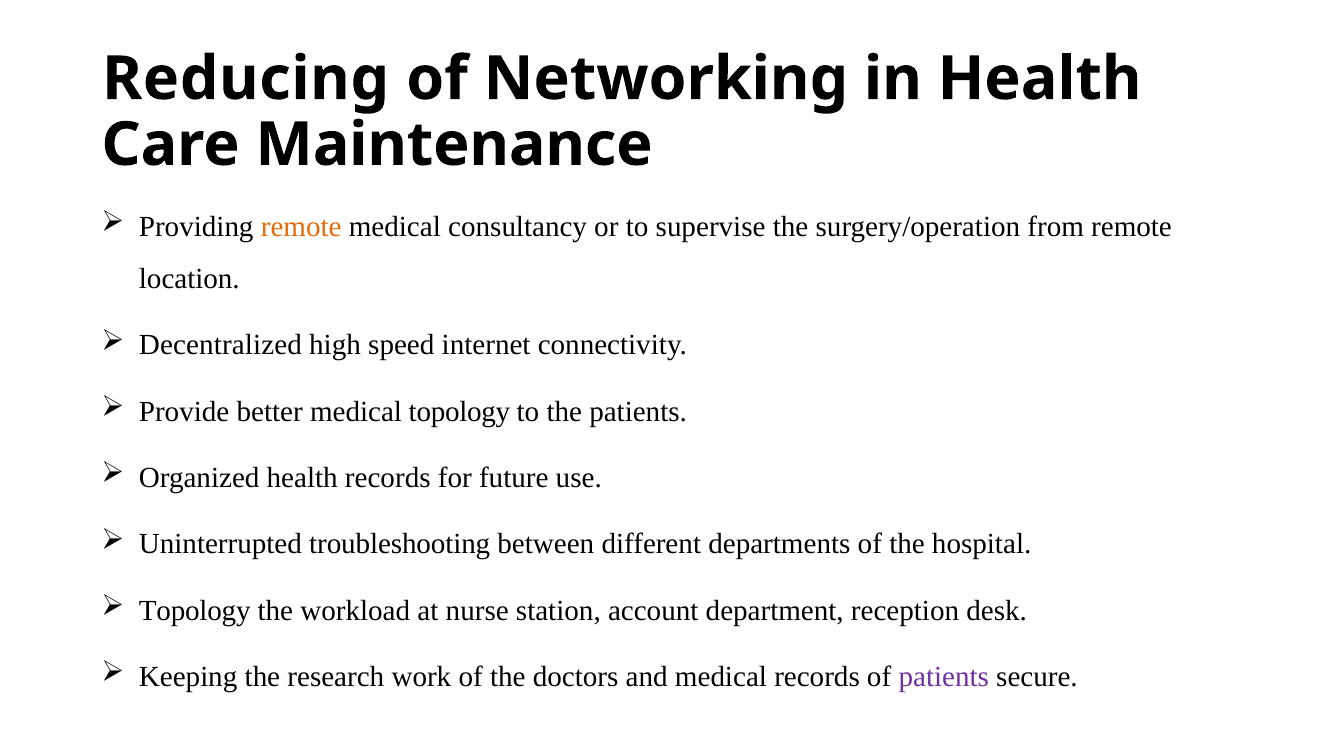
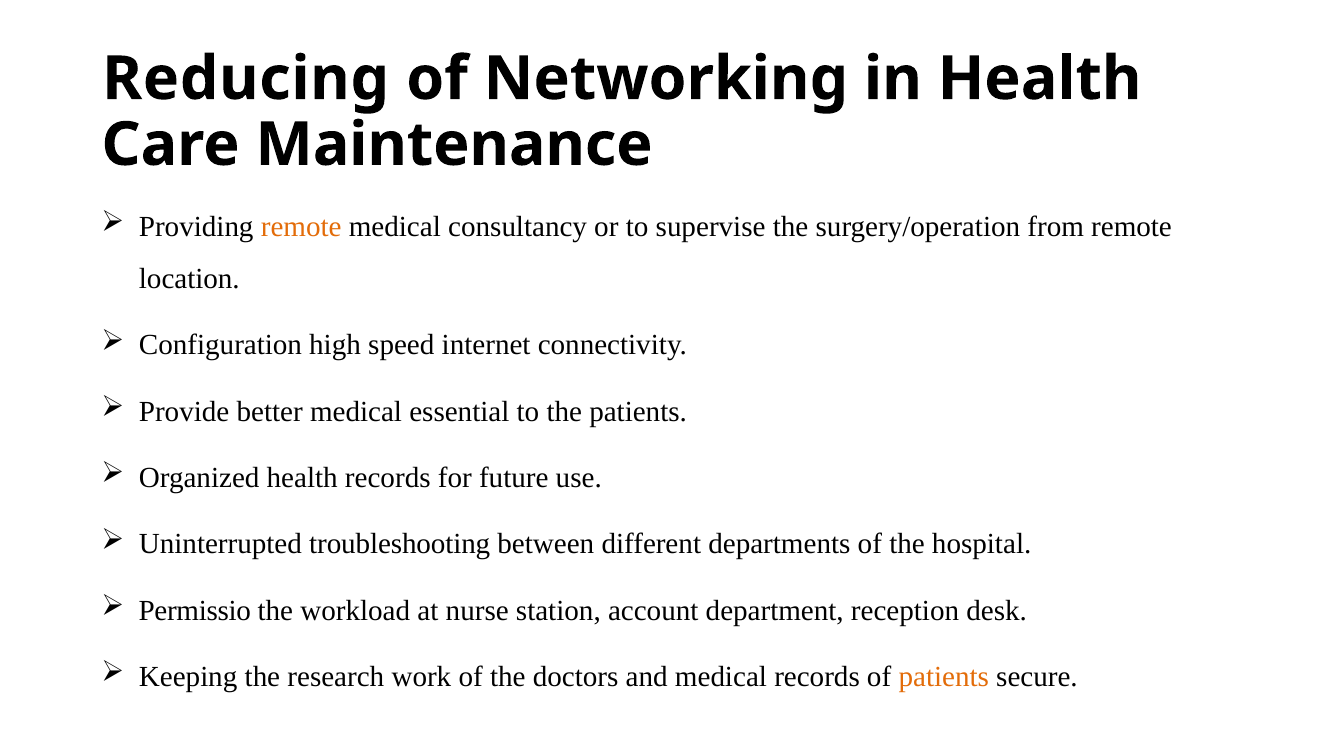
Decentralized: Decentralized -> Configuration (220, 345)
medical topology: topology -> essential (459, 411)
Topology: Topology -> Permissio (195, 610)
patients colour: purple -> orange (944, 676)
